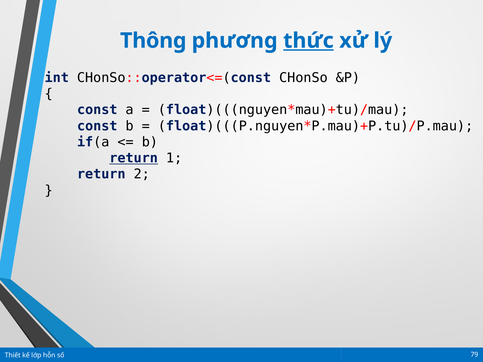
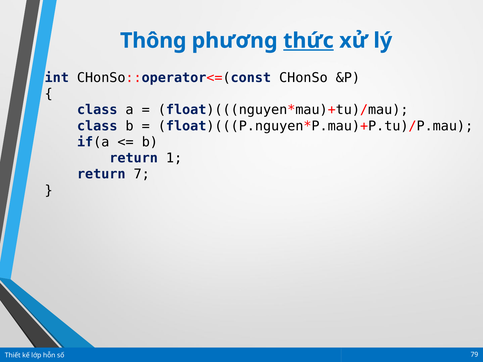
const: const -> class (97, 110)
const: const -> class (97, 126)
return underline: present -> none (134, 158)
2: 2 -> 7 (142, 174)
